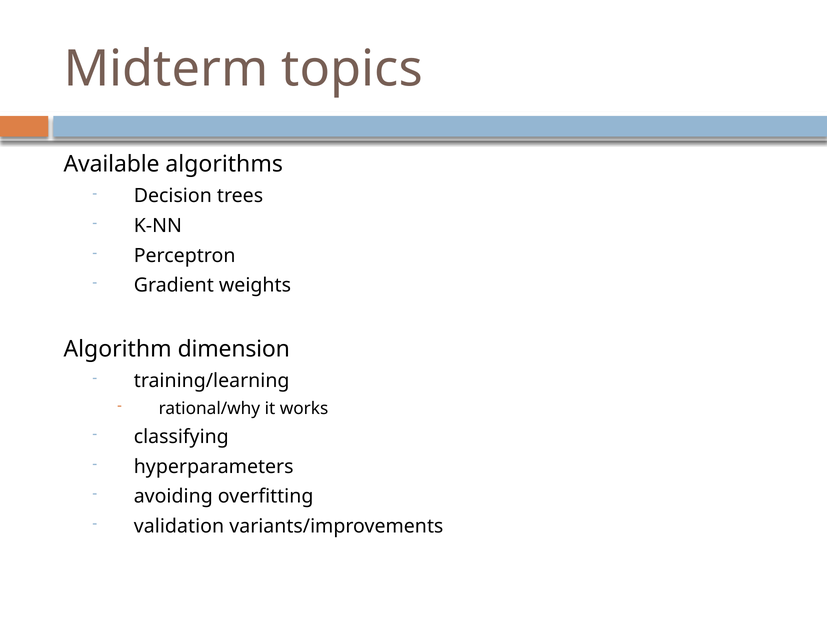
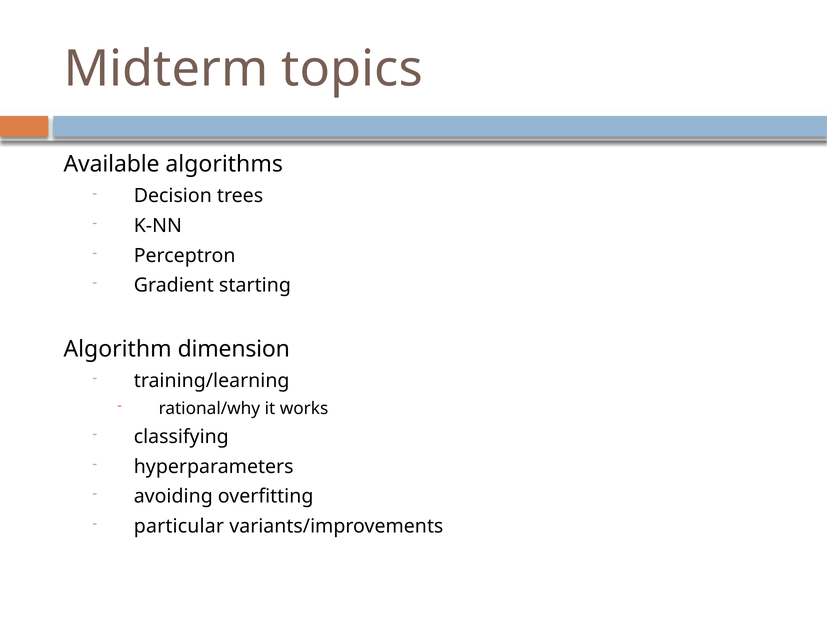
weights: weights -> starting (255, 285)
validation: validation -> particular (179, 526)
